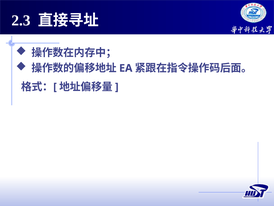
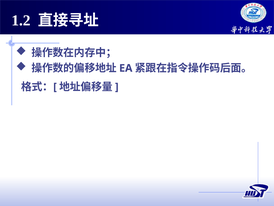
2.3: 2.3 -> 1.2 (21, 20)
